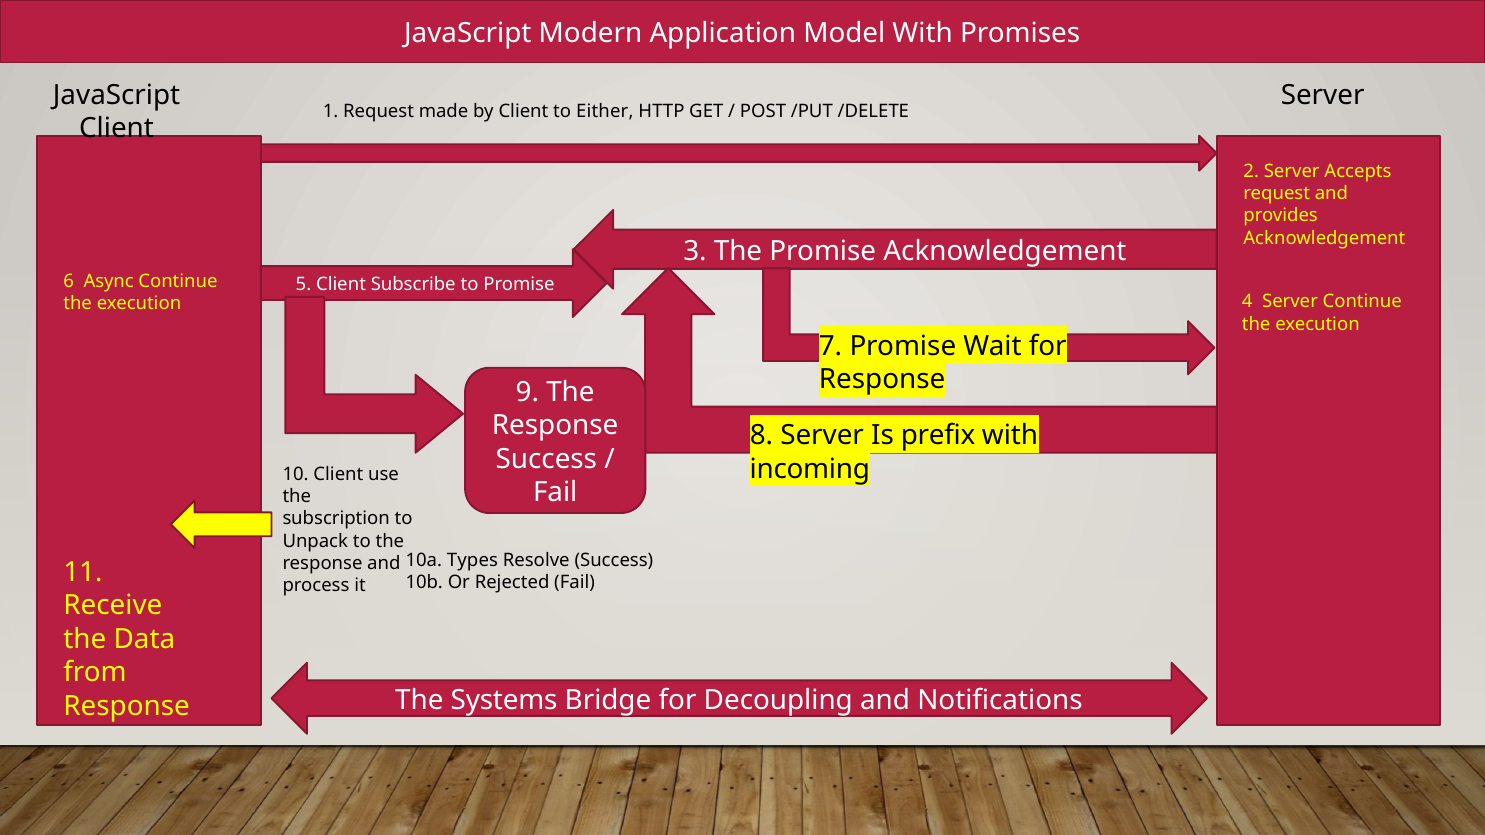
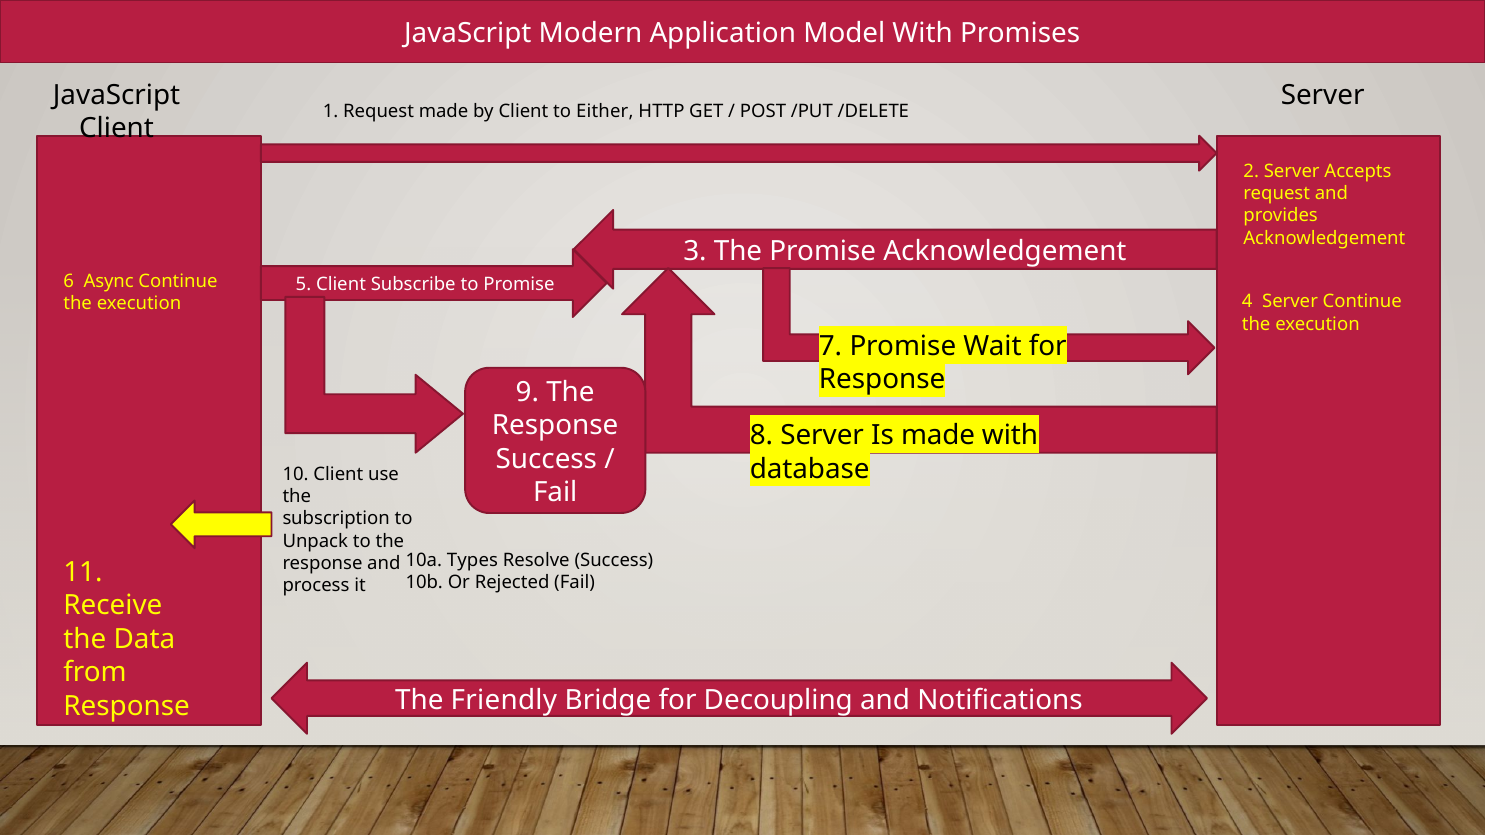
Is prefix: prefix -> made (938, 436)
incoming: incoming -> database (810, 469)
Systems: Systems -> Friendly (504, 700)
